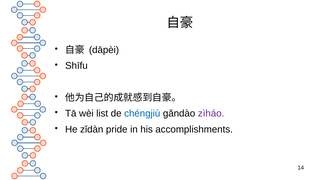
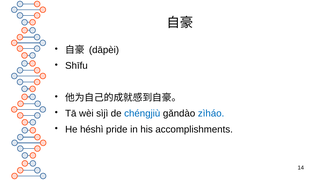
list: list -> sìjì (102, 113)
zìháo colour: purple -> blue (211, 113)
zǐdàn: zǐdàn -> héshì (92, 129)
